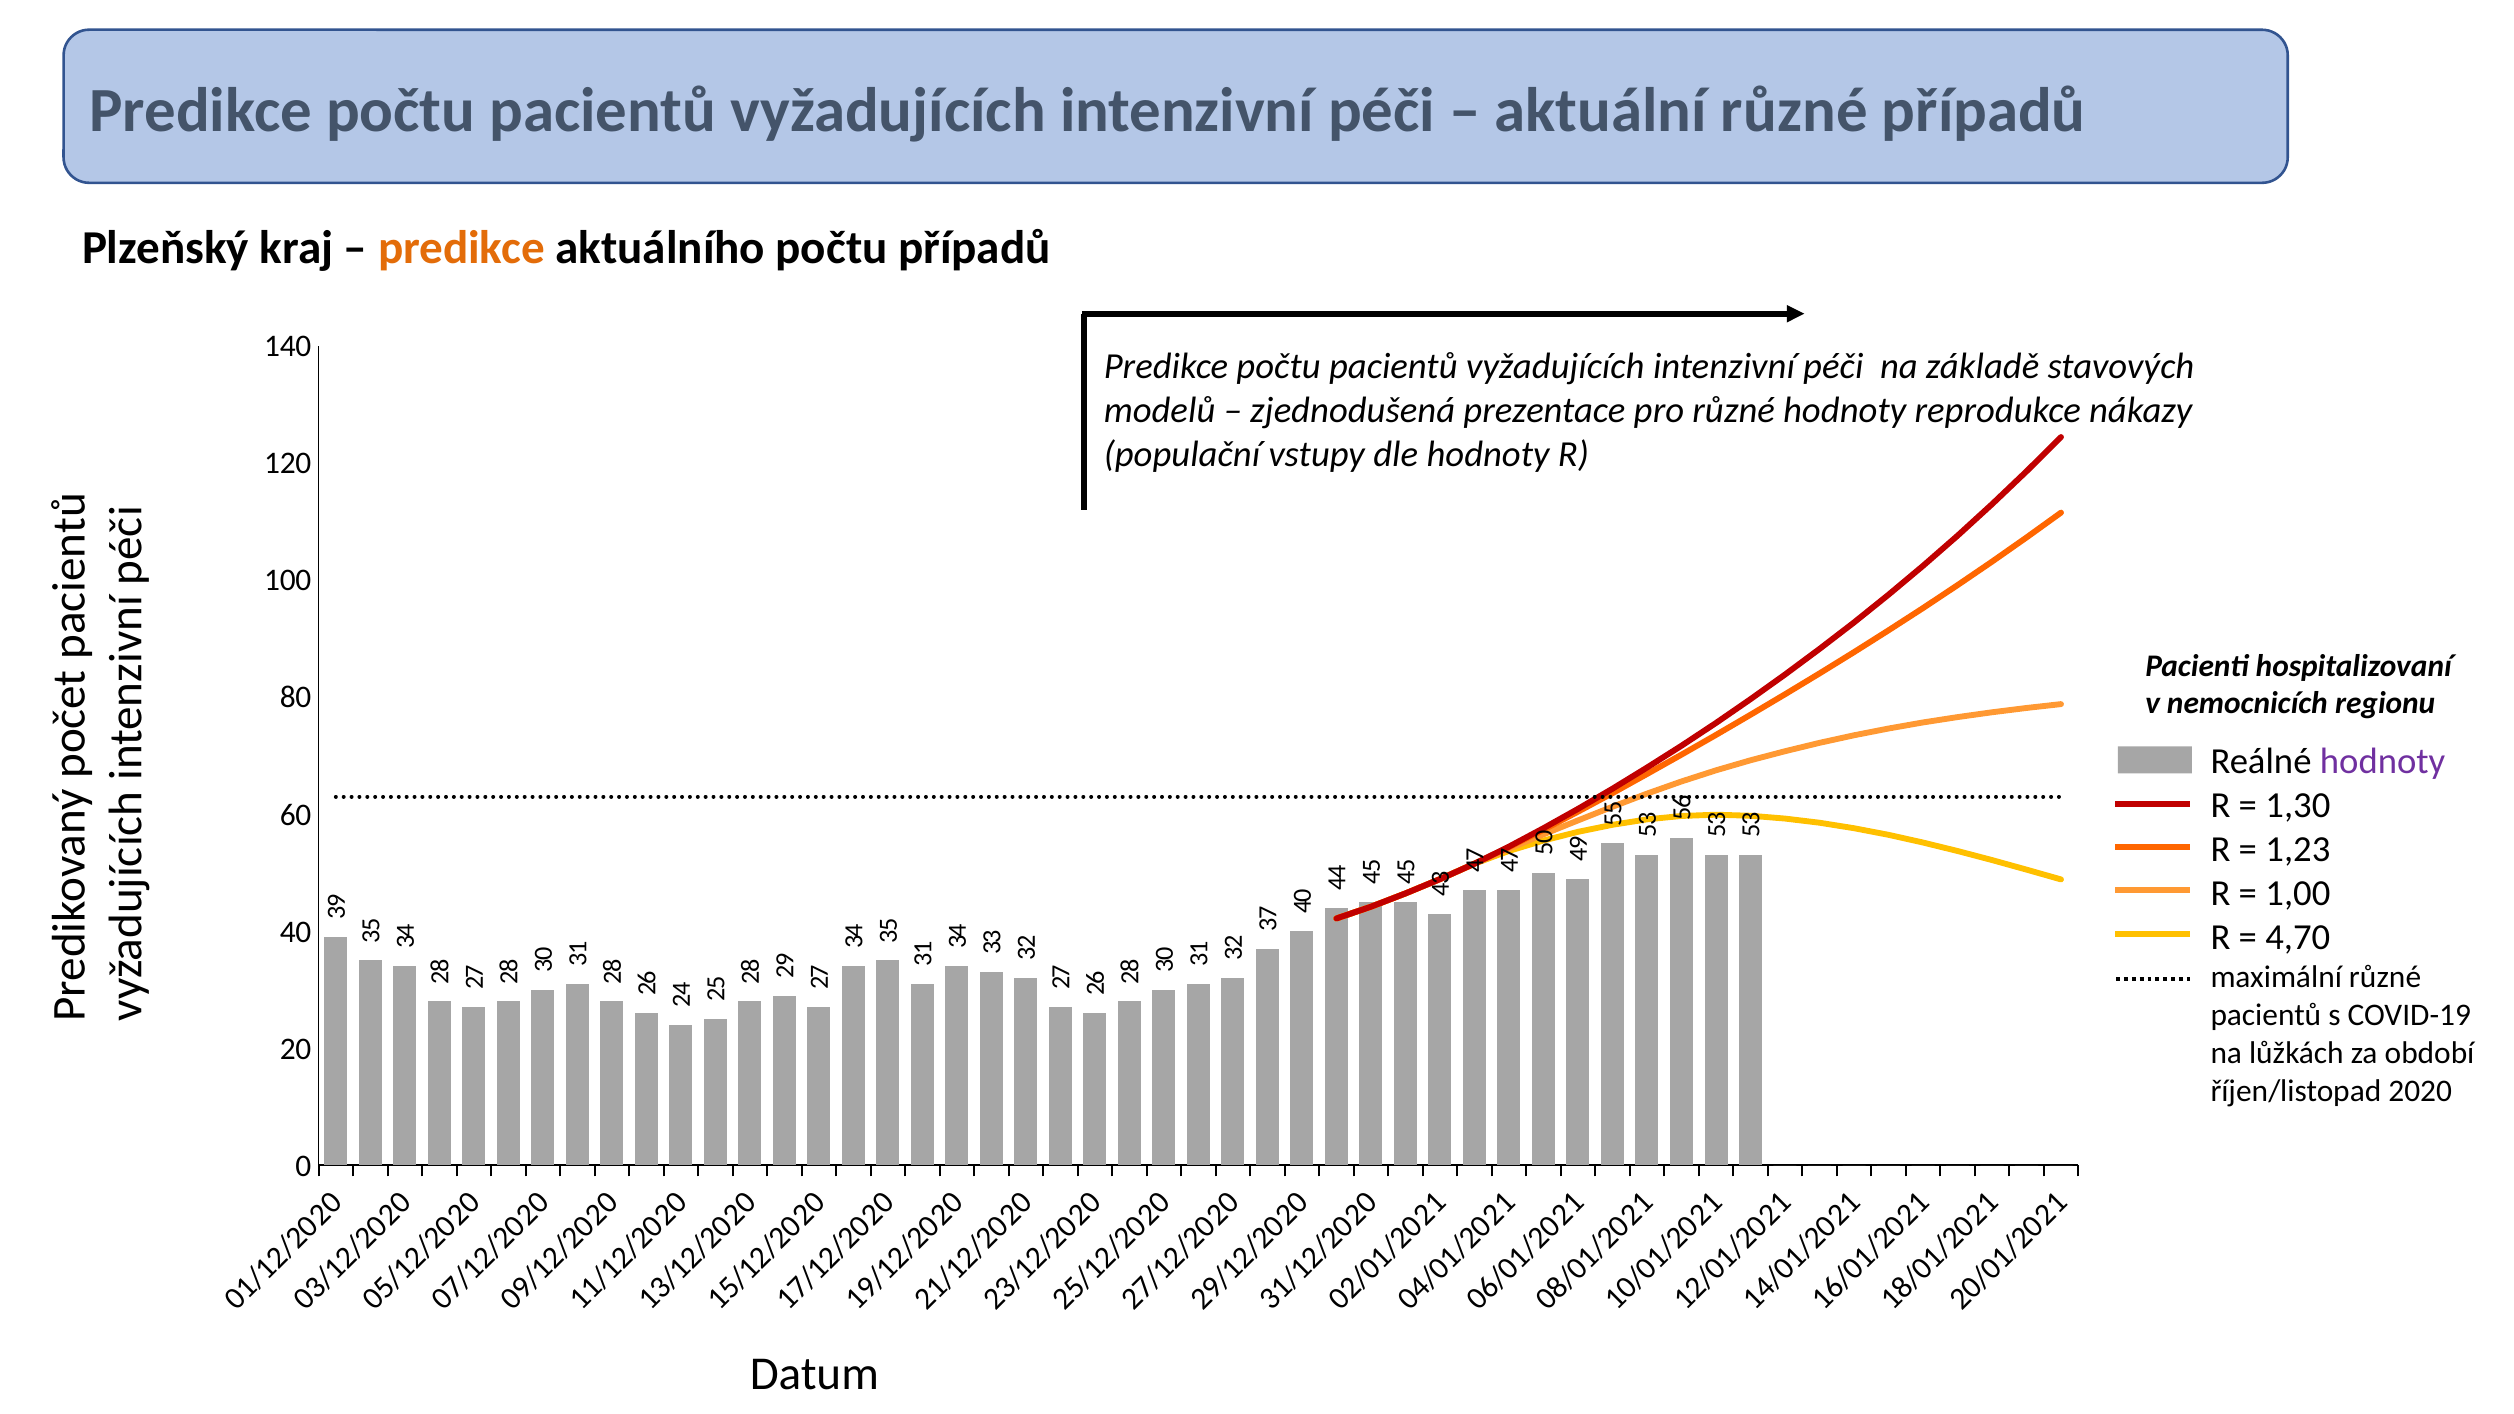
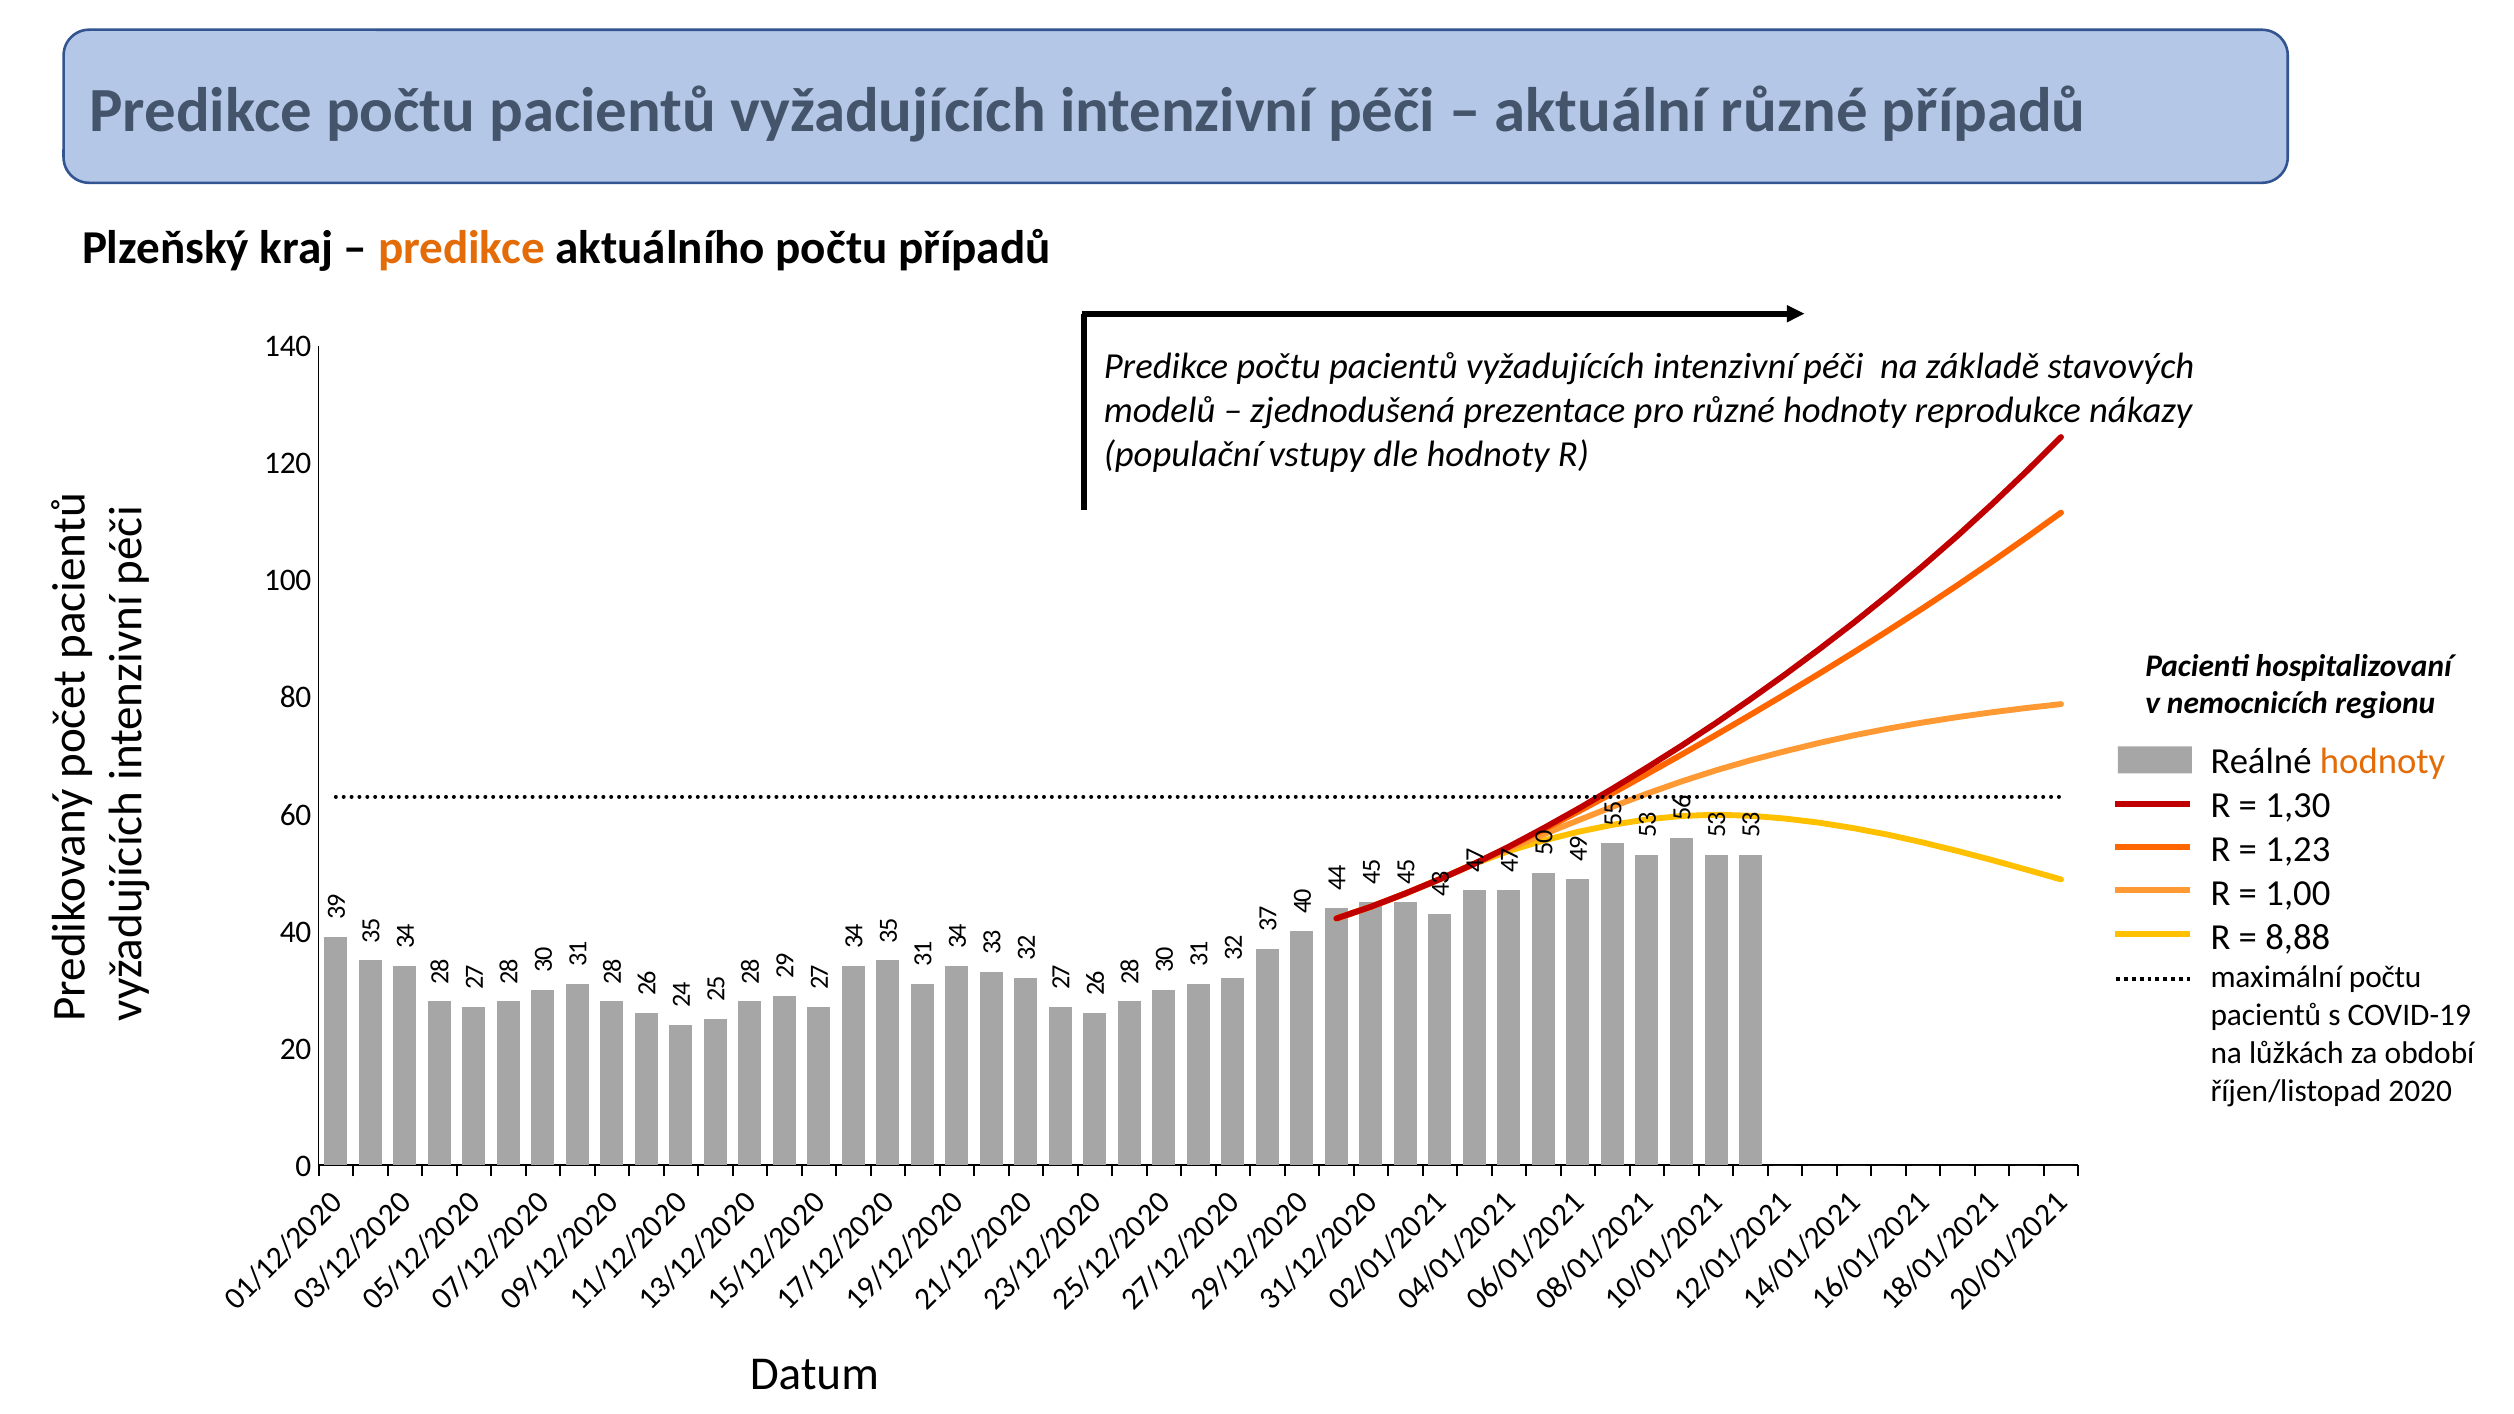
hodnoty colour: purple -> orange (2383, 761)
4,70: 4,70 -> 8,88 (2298, 937)
maximální různé: různé -> počtu (2385, 978)
